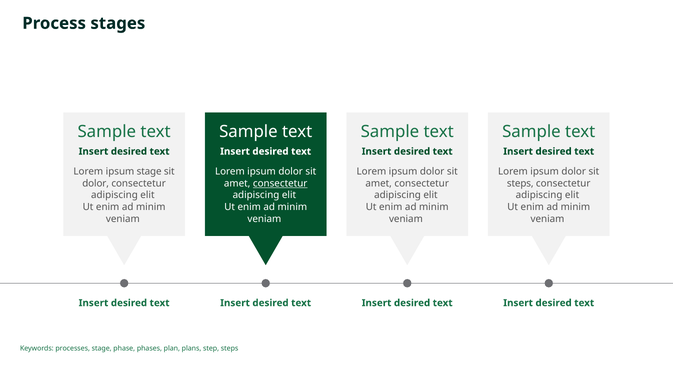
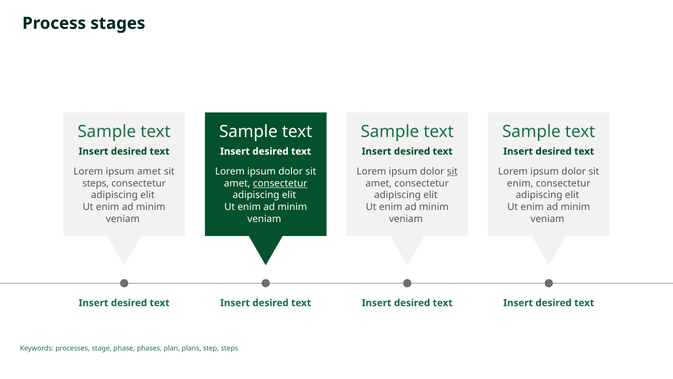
ipsum stage: stage -> amet (149, 171)
sit underline: none -> present (452, 171)
dolor: dolor -> steps (96, 183)
steps: steps -> enim (520, 183)
